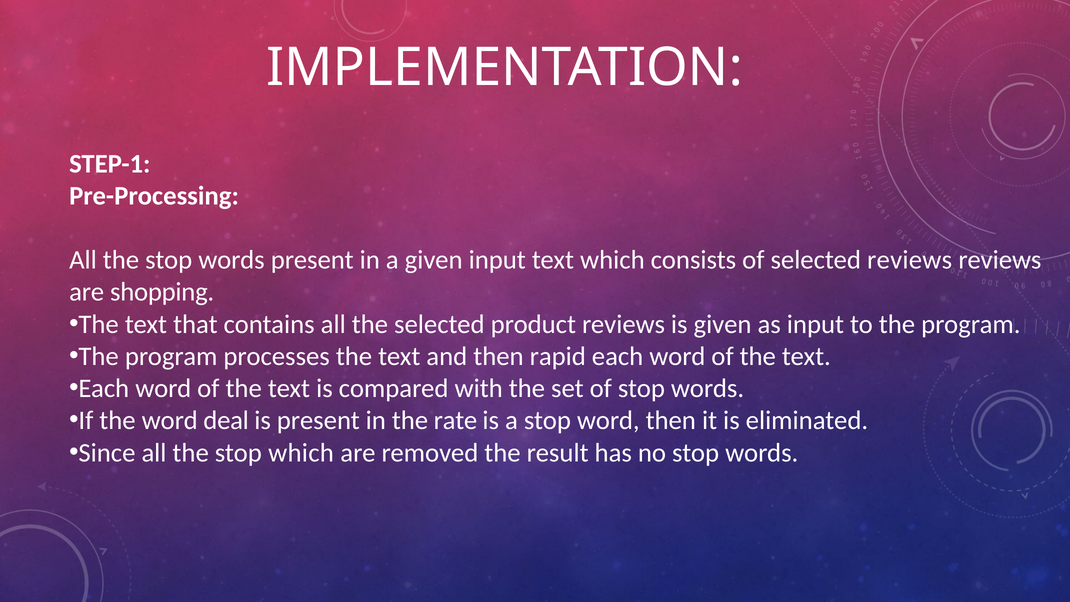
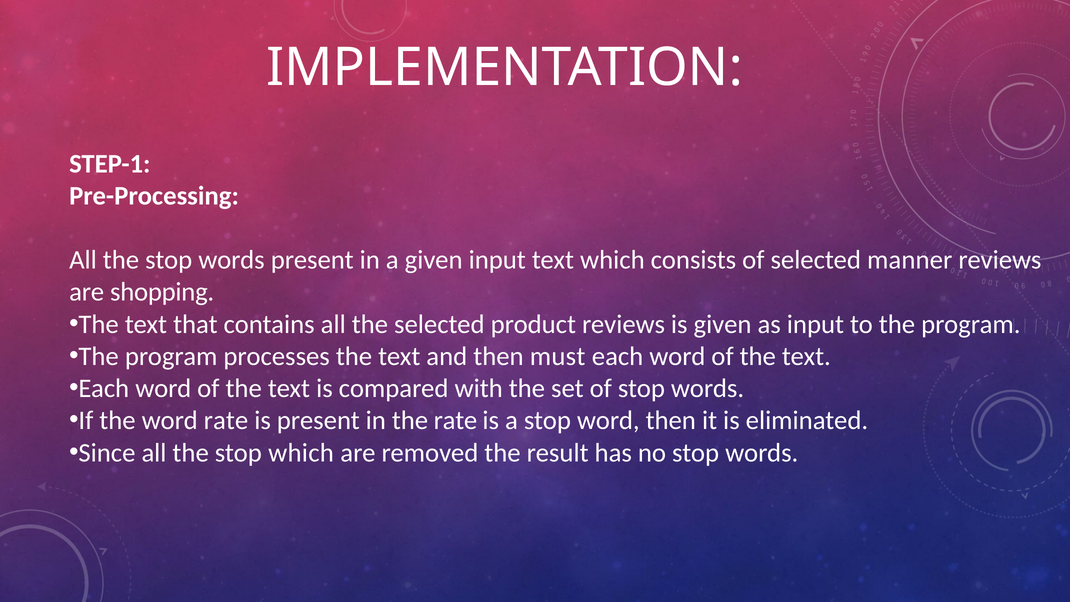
selected reviews: reviews -> manner (910, 260)
rapid: rapid -> must (558, 356)
word deal: deal -> rate (226, 421)
